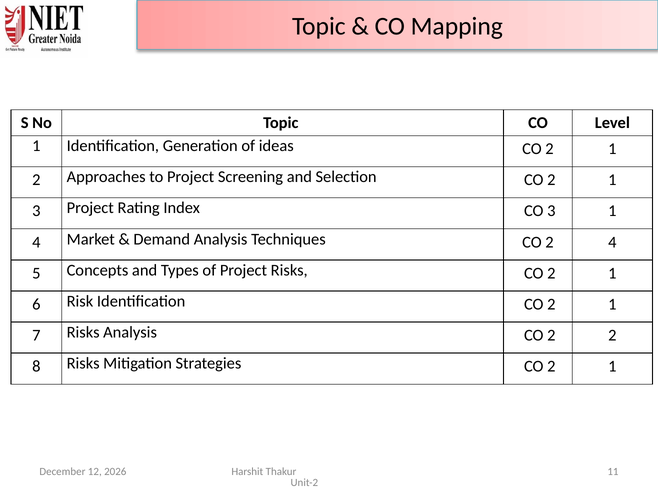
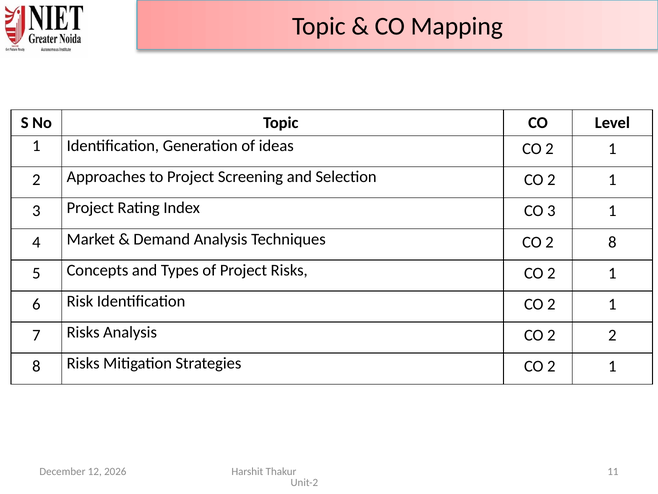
CO 2 4: 4 -> 8 (612, 242)
